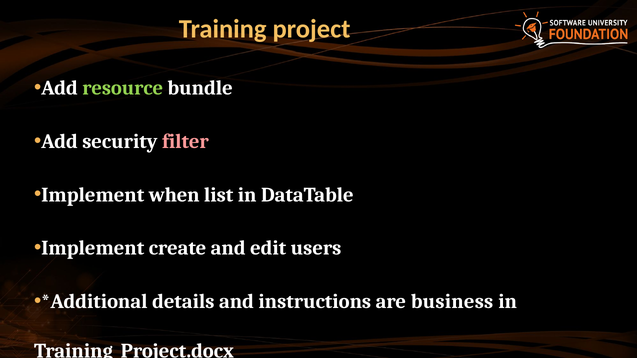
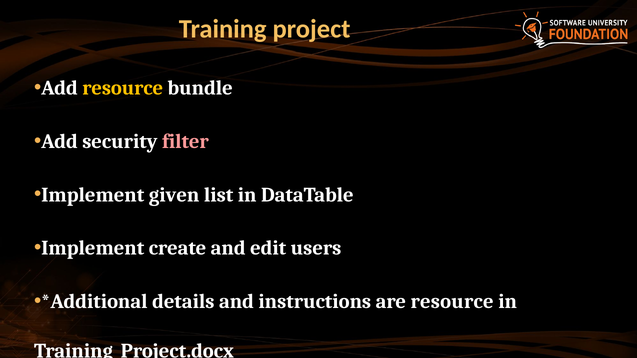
resource colour: light green -> yellow (123, 88)
when: when -> given (174, 195)
are business: business -> resource (452, 302)
